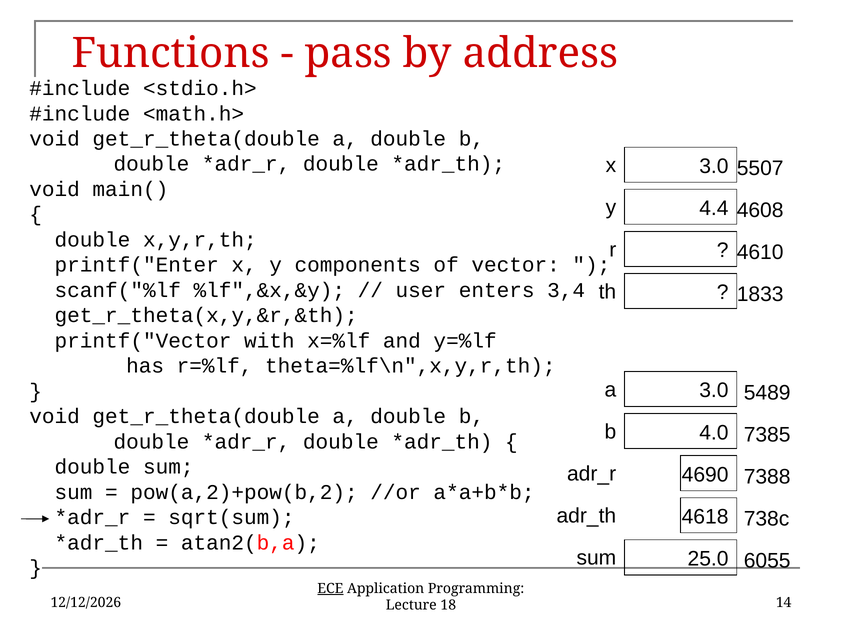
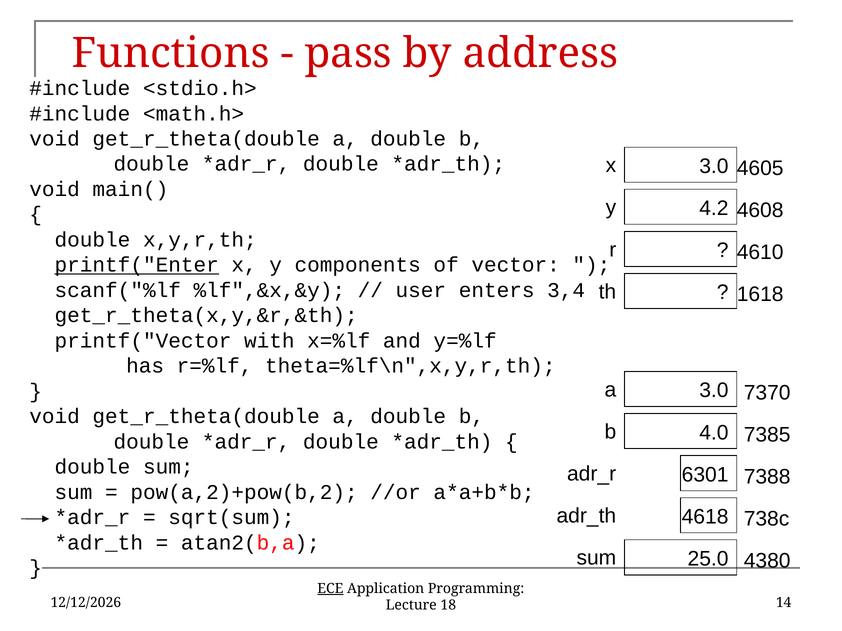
5507: 5507 -> 4605 (760, 168)
4.4: 4.4 -> 4.2 (714, 208)
printf("Enter underline: none -> present (137, 265)
1833: 1833 -> 1618 (760, 295)
5489: 5489 -> 7370 (767, 393)
4690: 4690 -> 6301 (705, 475)
6055: 6055 -> 4380 (767, 561)
